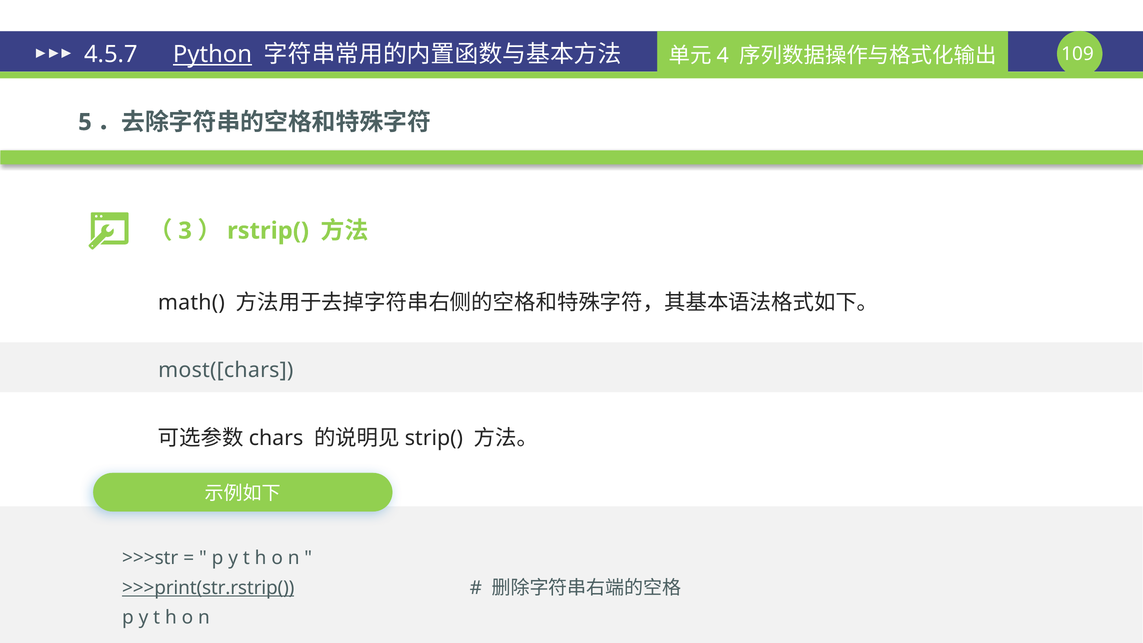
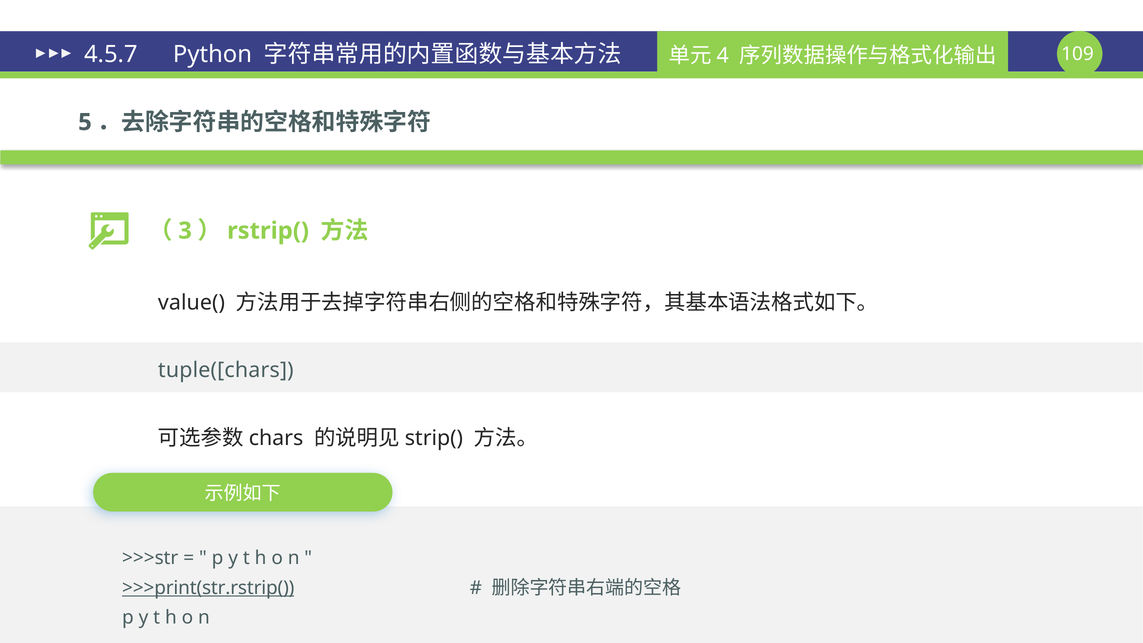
Python underline: present -> none (212, 54)
math(: math( -> value( (191, 302)
most([chars: most([chars -> tuple([chars (226, 370)
